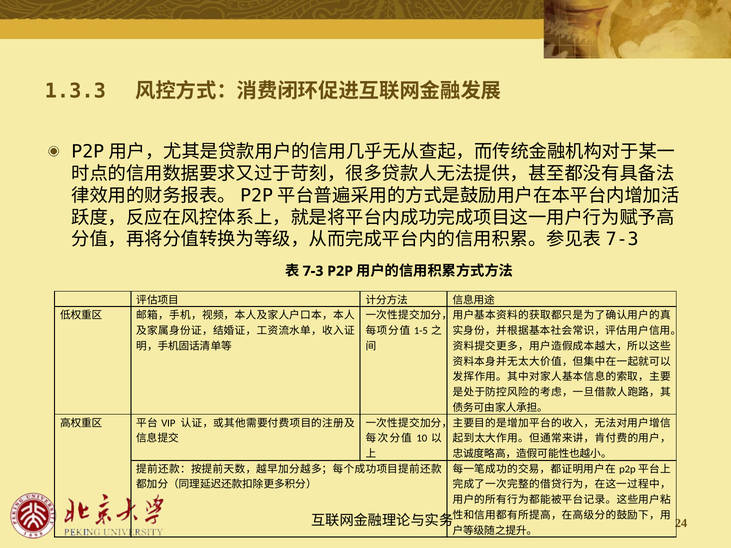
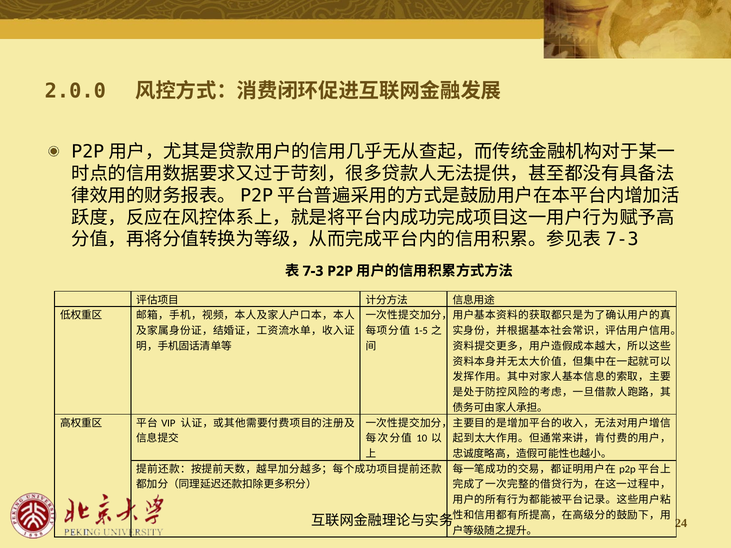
1.3.3: 1.3.3 -> 2.0.0 (75, 91)
